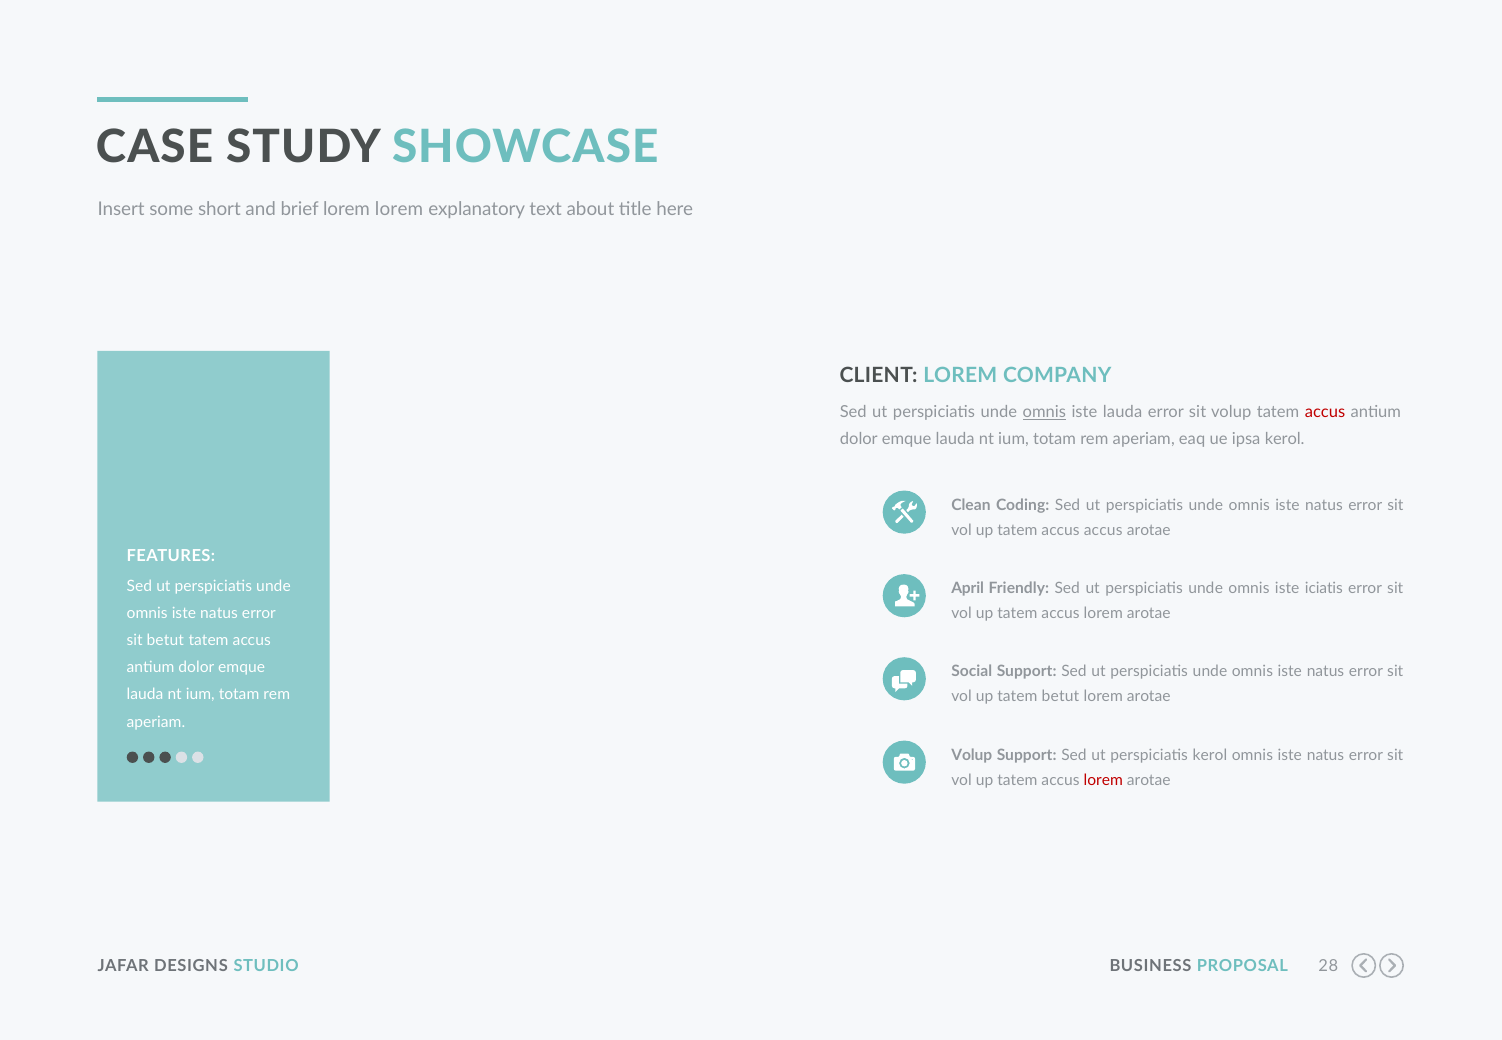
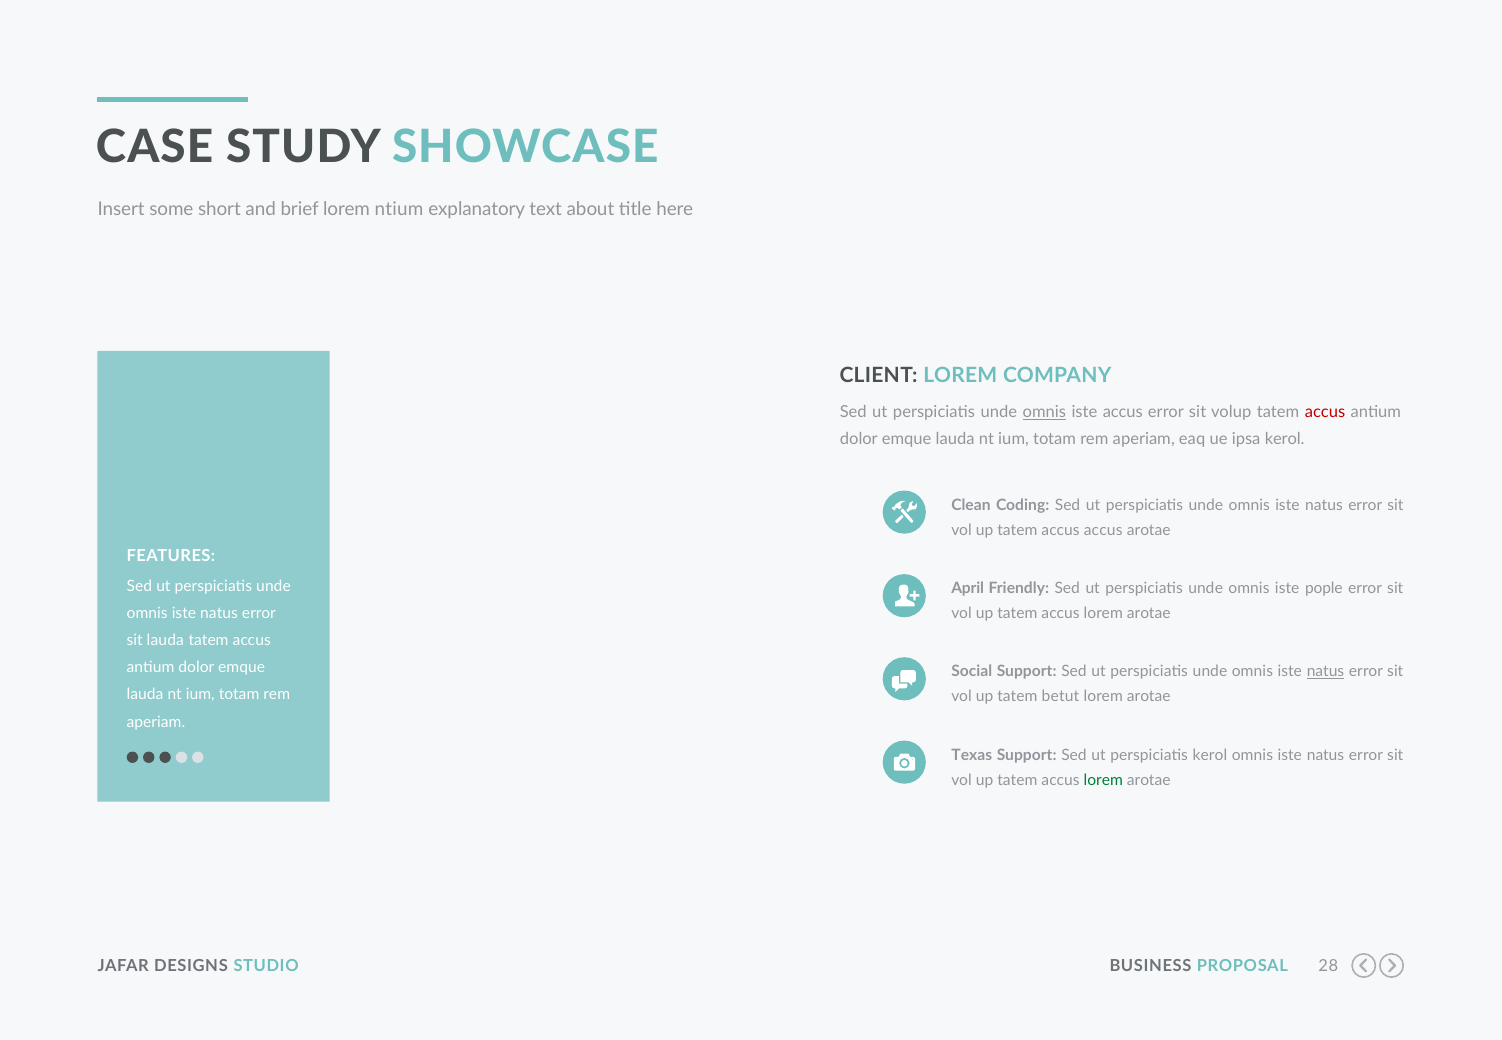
lorem lorem: lorem -> ntium (399, 209)
iste lauda: lauda -> accus (1123, 412)
iciatis: iciatis -> pople (1324, 588)
sit betut: betut -> lauda (165, 640)
natus underline: none -> present (1326, 672)
Volup: Volup -> Texas (972, 755)
lorem colour: red -> green (1103, 780)
